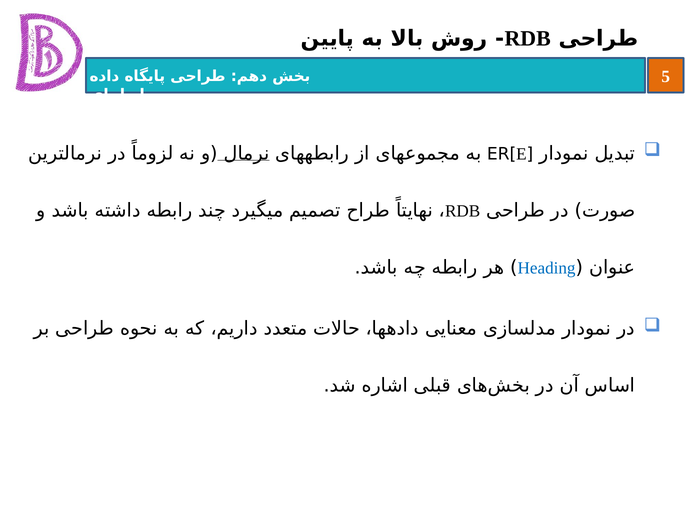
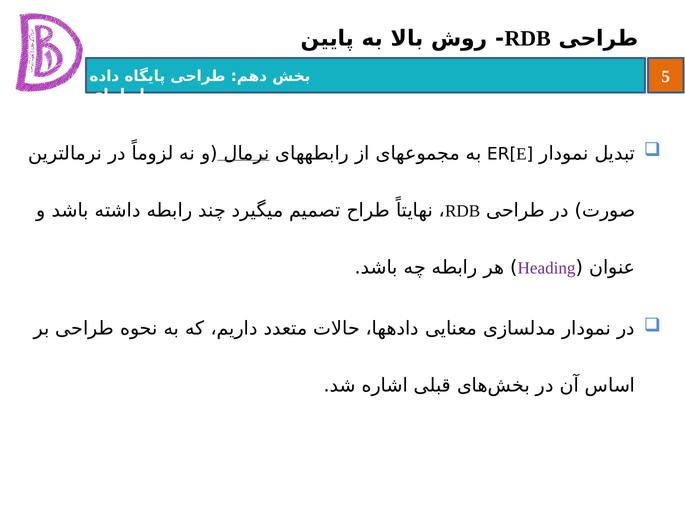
Heading colour: blue -> purple (547, 268)
